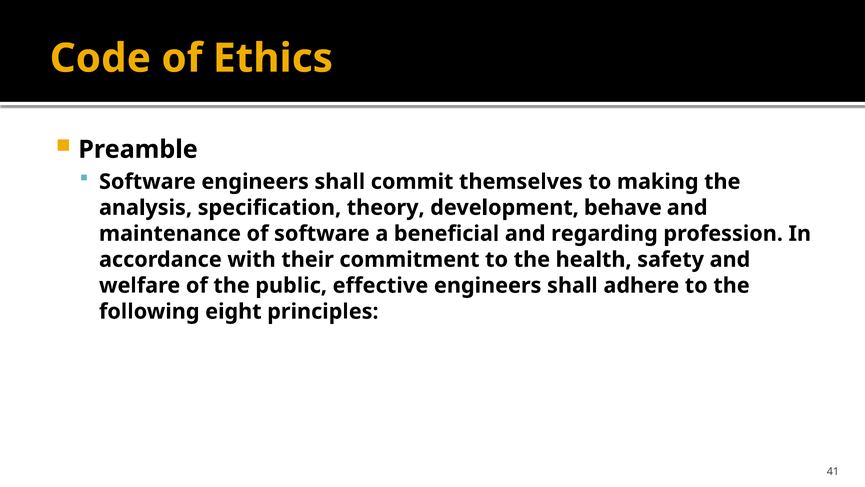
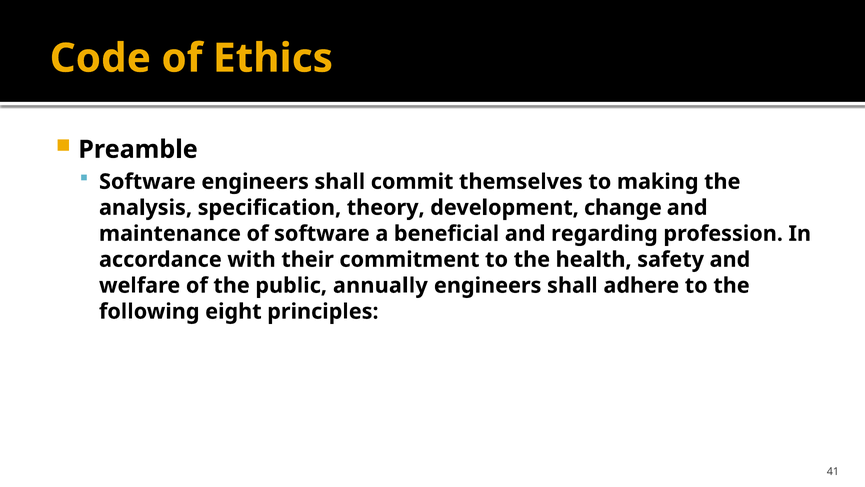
behave: behave -> change (623, 207)
effective: effective -> annually (380, 285)
